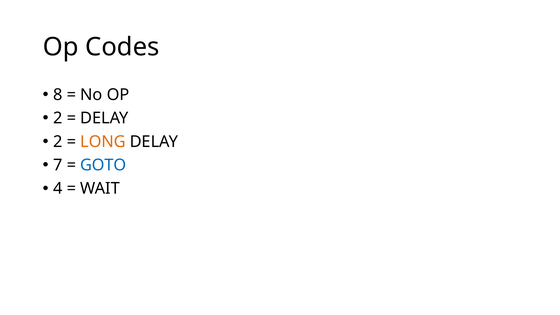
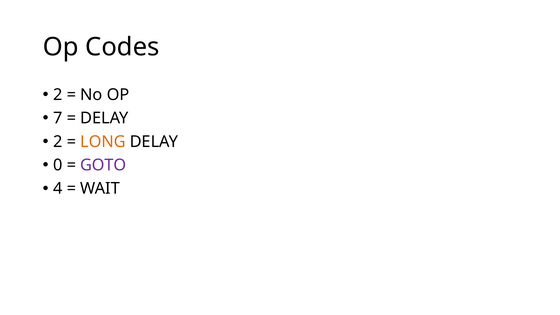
8: 8 -> 2 (58, 95)
2: 2 -> 7 (58, 118)
7: 7 -> 0 (58, 165)
GOTO colour: blue -> purple (103, 165)
